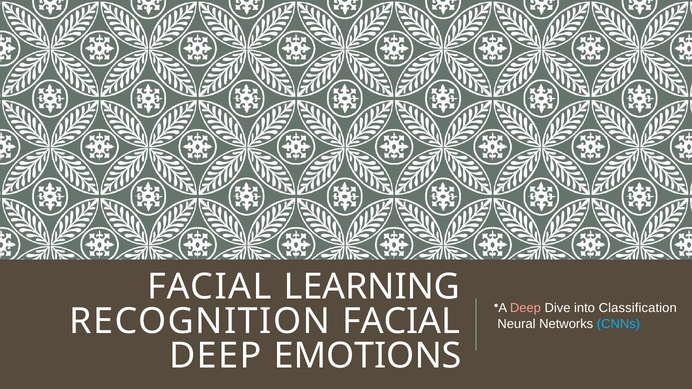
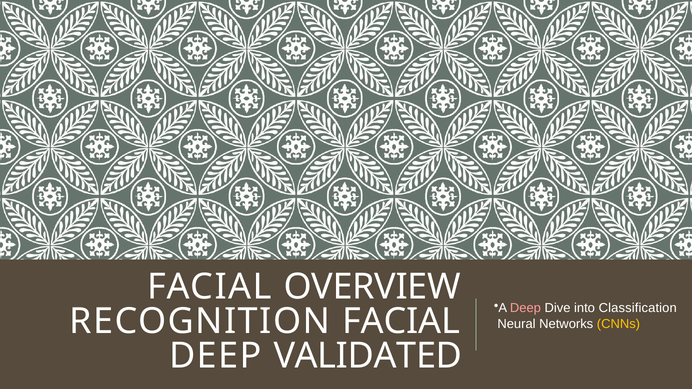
LEARNING: LEARNING -> OVERVIEW (372, 287)
CNNs colour: light blue -> yellow (618, 324)
EMOTIONS: EMOTIONS -> VALIDATED (368, 356)
